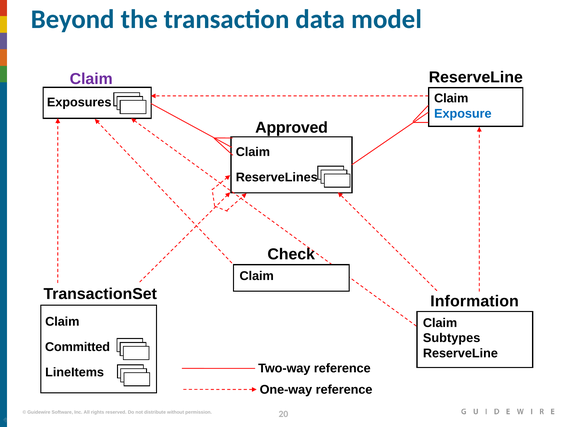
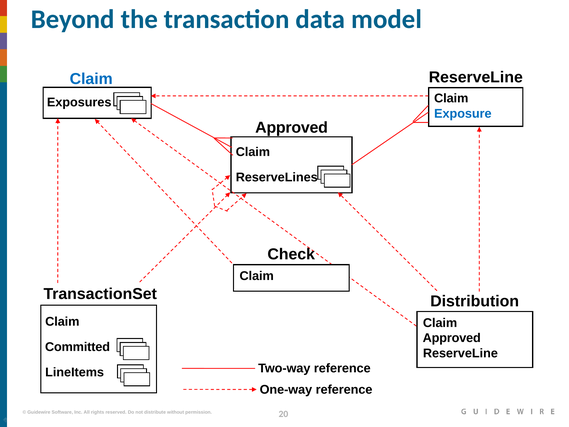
Claim colour: purple -> blue (91, 79)
Information: Information -> Distribution (475, 301)
Subtypes: Subtypes -> Approved (452, 338)
